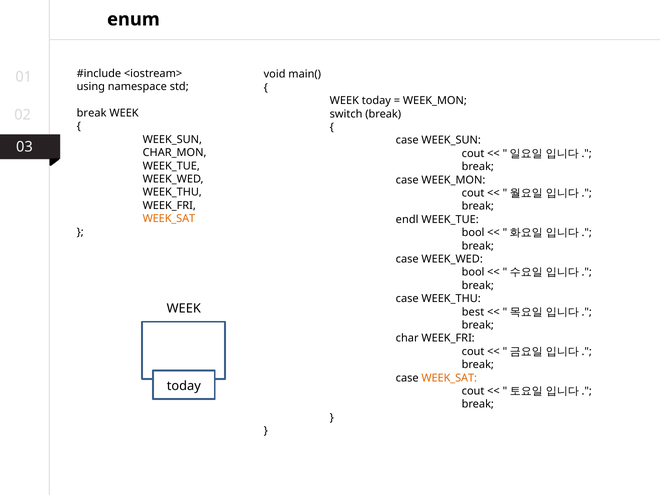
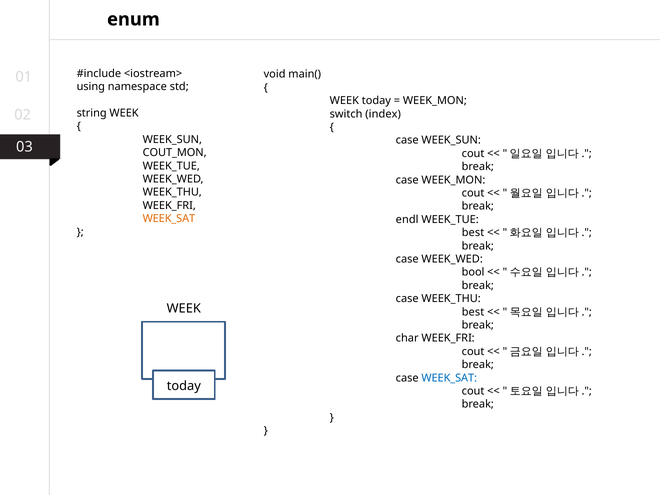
break: break -> string (92, 113)
switch break: break -> index (383, 114)
CHAR_MON: CHAR_MON -> COUT_MON (175, 153)
bool: bool -> best (473, 233)
WEEK_SAT colour: orange -> blue (449, 378)
